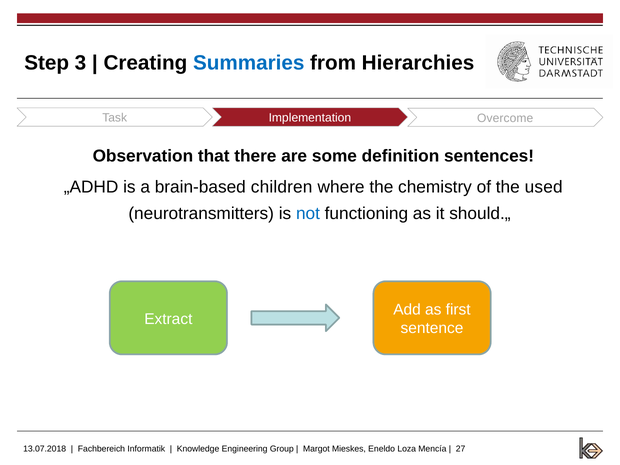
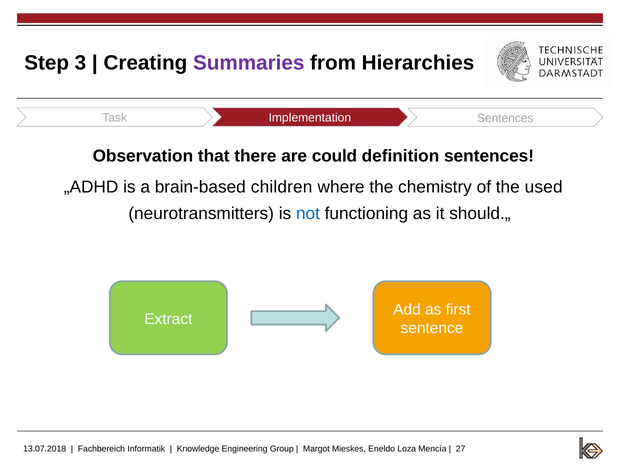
Summaries colour: blue -> purple (249, 63)
Implementation Overcome: Overcome -> Sentences (505, 118)
some: some -> could (335, 156)
